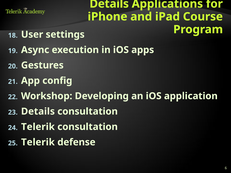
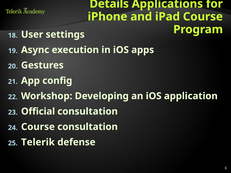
Details: Details -> Official (38, 112)
Telerik: Telerik -> Course (38, 127)
